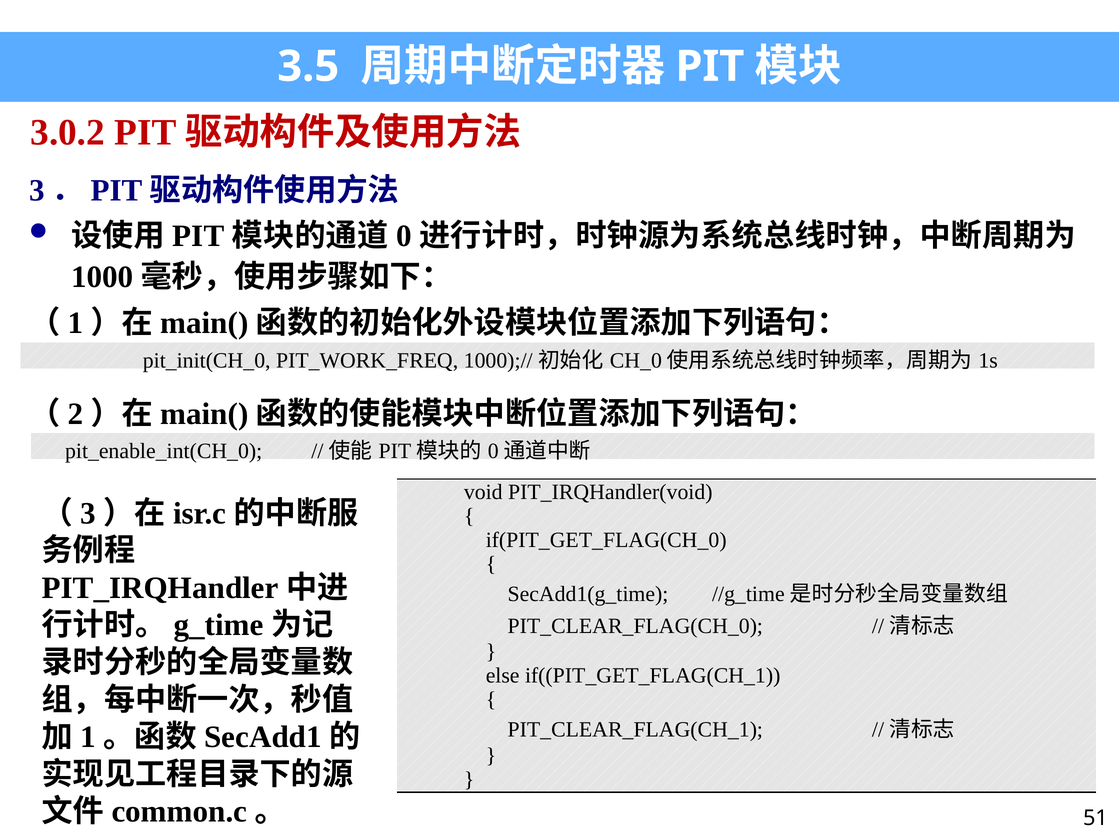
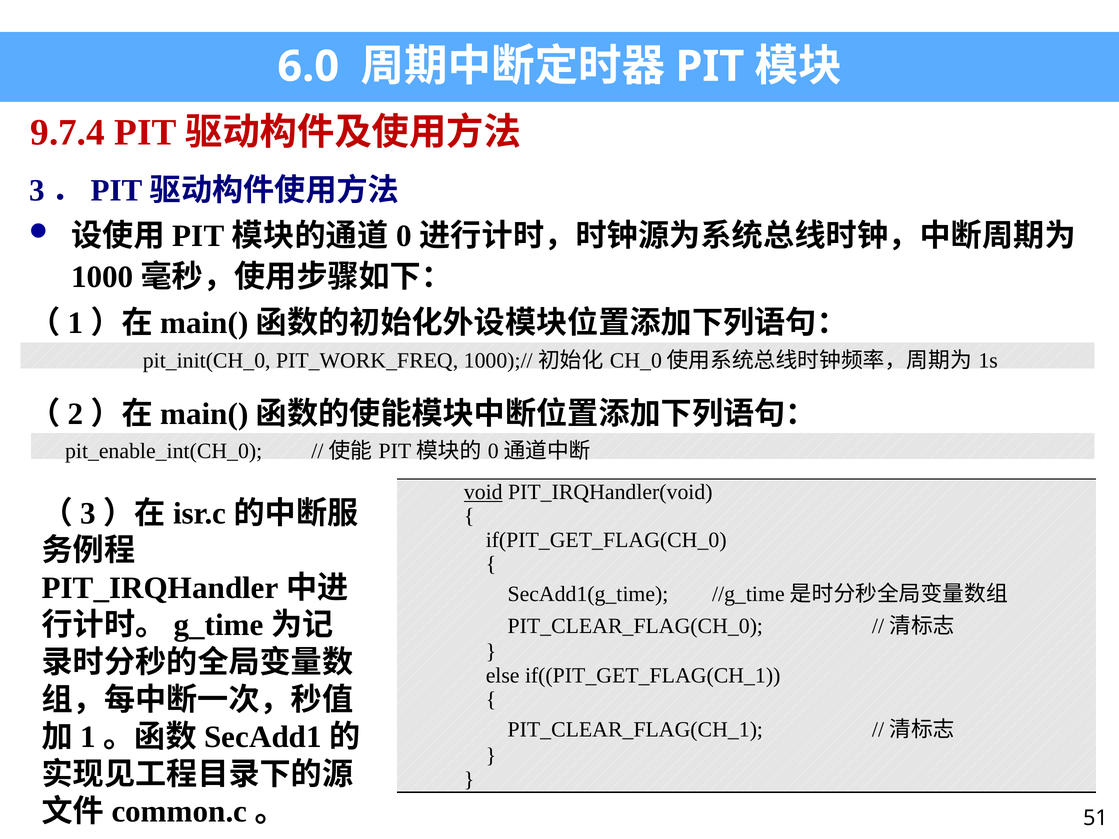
3.5: 3.5 -> 6.0 (308, 67)
3.0.2: 3.0.2 -> 9.7.4 (68, 133)
void underline: none -> present (483, 492)
